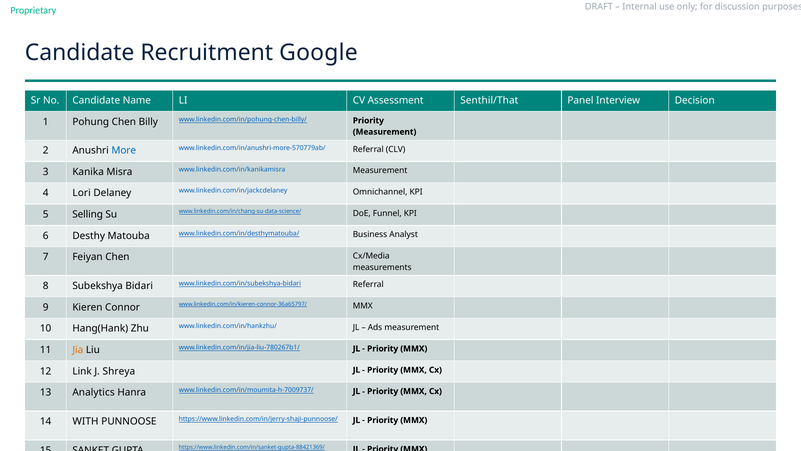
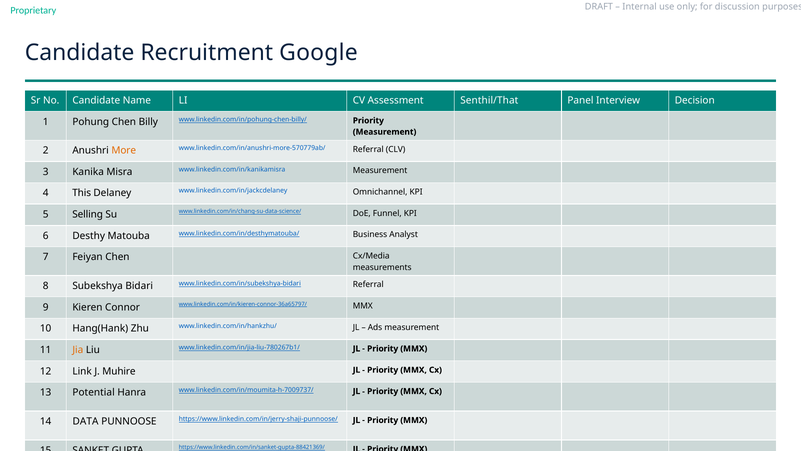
More colour: blue -> orange (124, 150)
Lori: Lori -> This (82, 193)
Shreya: Shreya -> Muhire (119, 371)
Analytics: Analytics -> Potential (94, 392)
WITH: WITH -> DATA (86, 421)
